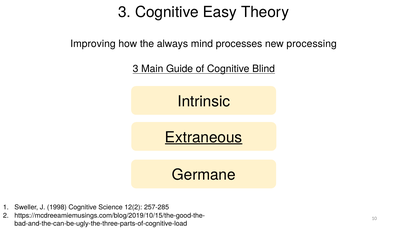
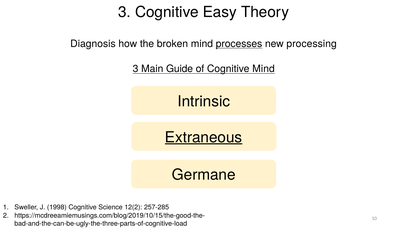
Improving: Improving -> Diagnosis (93, 44)
always: always -> broken (172, 44)
processes underline: none -> present (239, 44)
Cognitive Blind: Blind -> Mind (264, 69)
